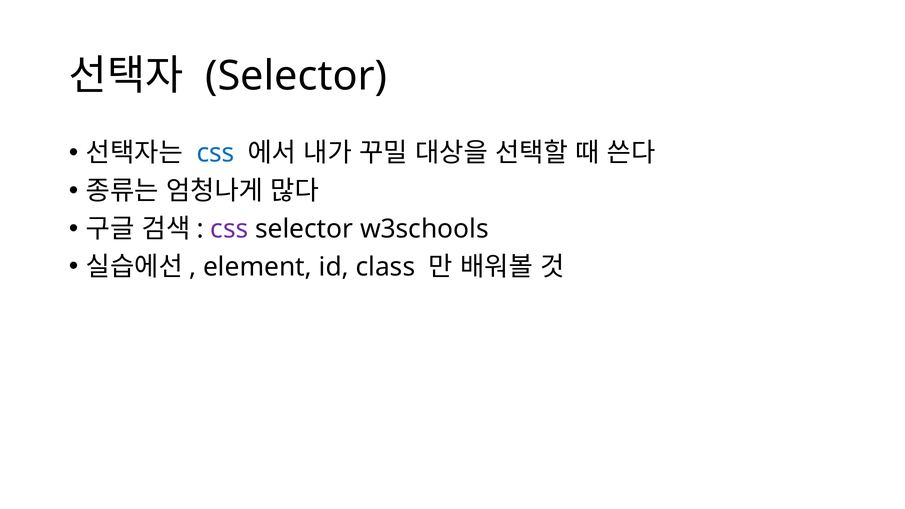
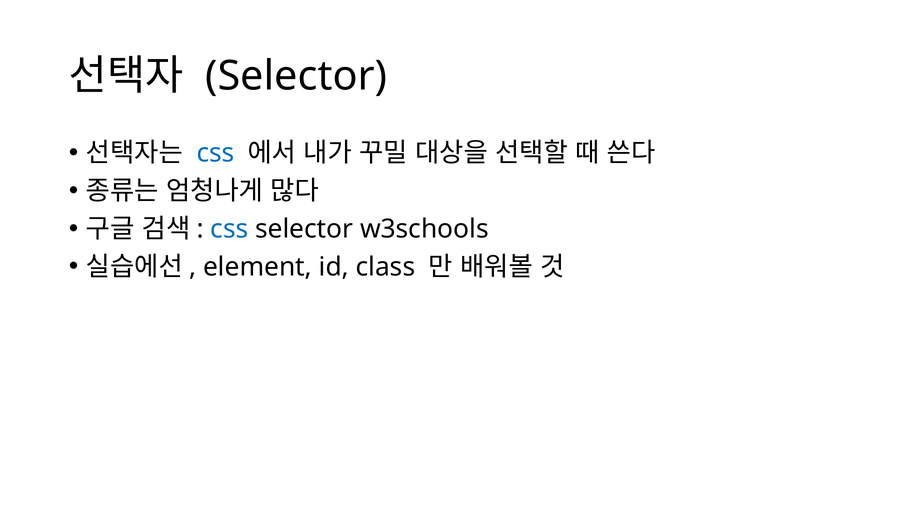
css colour: purple -> blue (229, 229)
